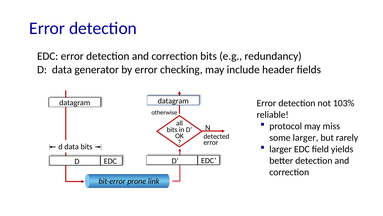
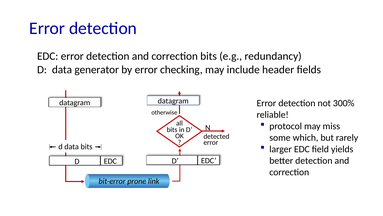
103%: 103% -> 300% (344, 103)
some larger: larger -> which (306, 137)
